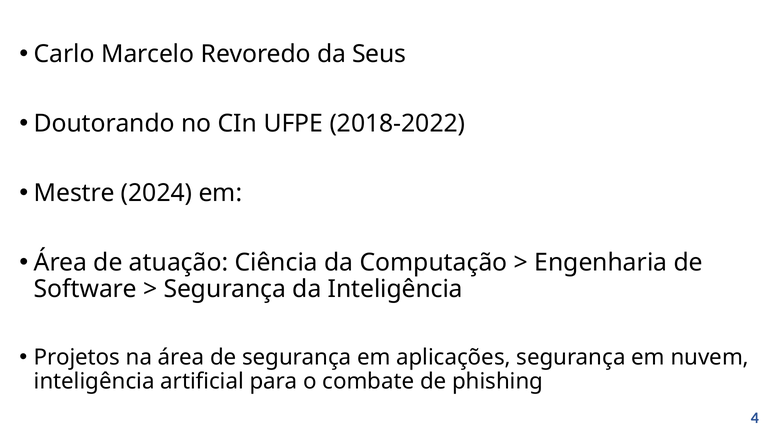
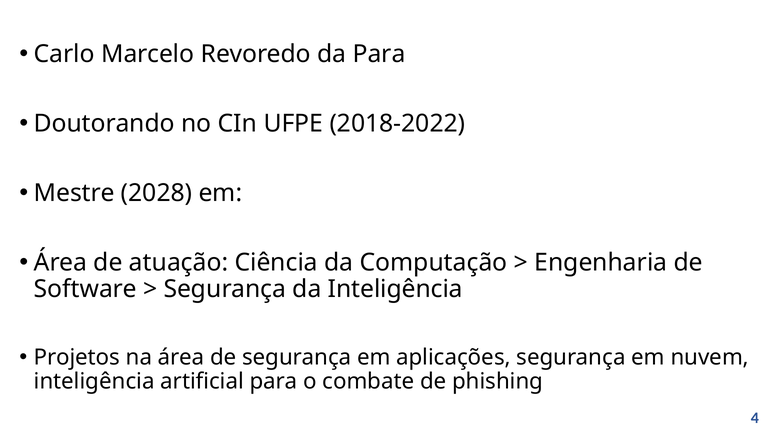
da Seus: Seus -> Para (379, 54)
2024: 2024 -> 2028 (157, 193)
